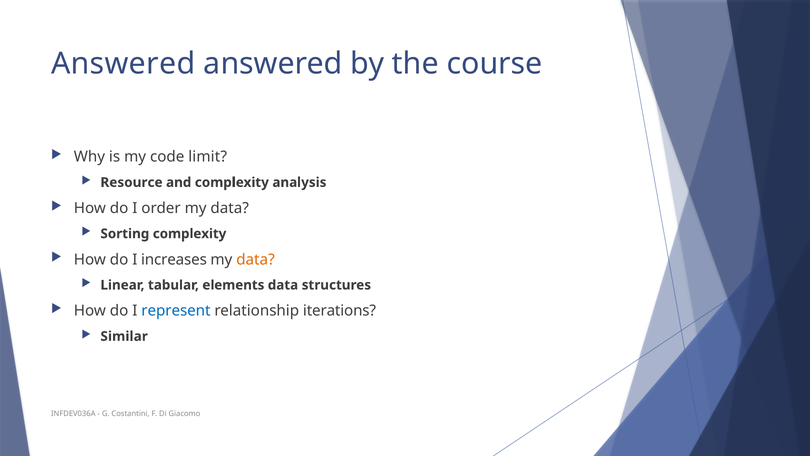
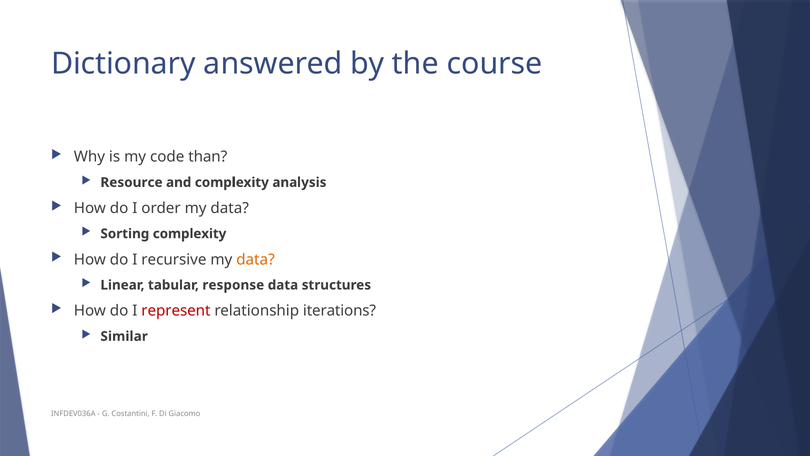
Answered: Answered -> Dictionary (123, 64)
limit: limit -> than (208, 157)
increases: increases -> recursive (174, 259)
elements: elements -> response (233, 285)
represent colour: blue -> red (176, 311)
